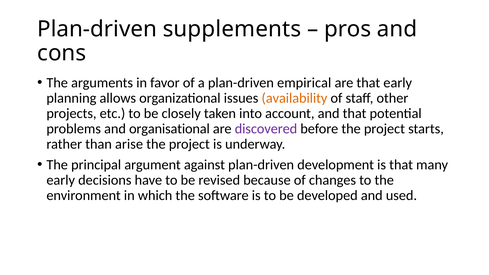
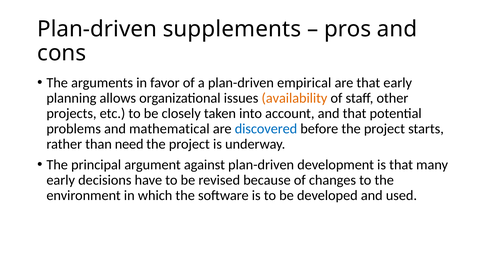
organisational: organisational -> mathematical (169, 129)
discovered colour: purple -> blue (266, 129)
arise: arise -> need (129, 144)
